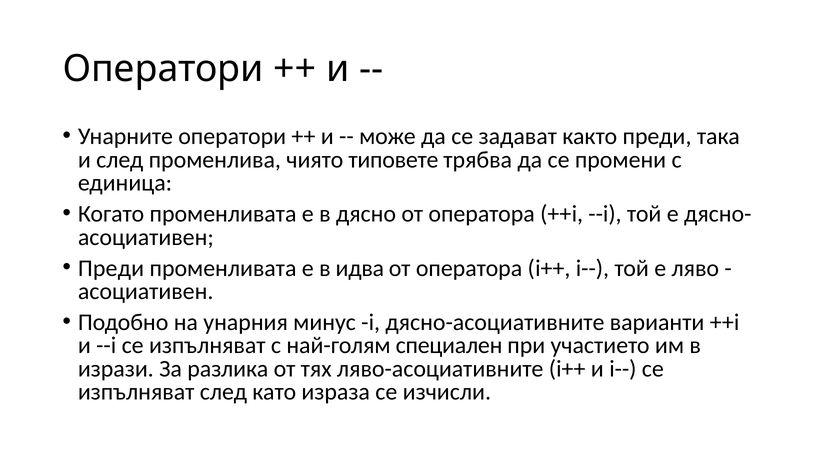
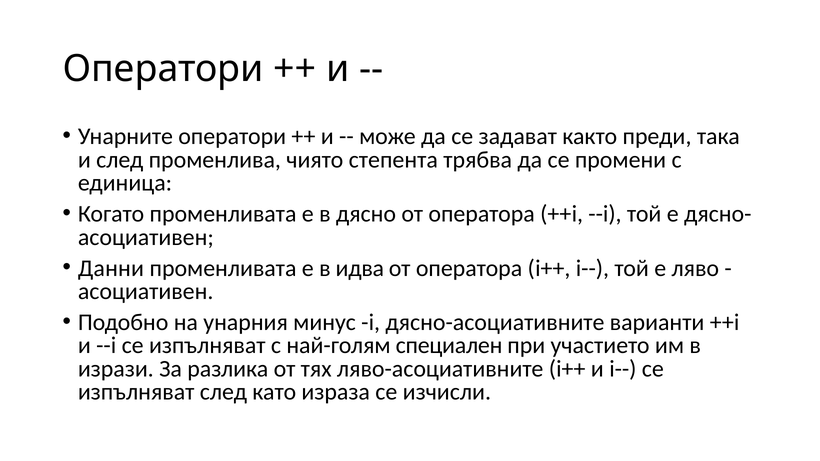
типовете: типовете -> степента (393, 160)
Преди: Преди -> Данни (111, 268)
